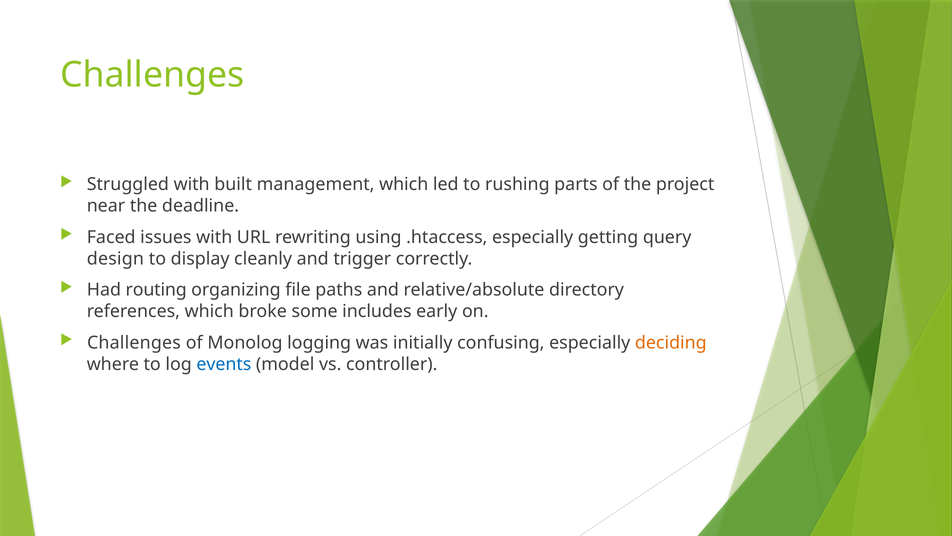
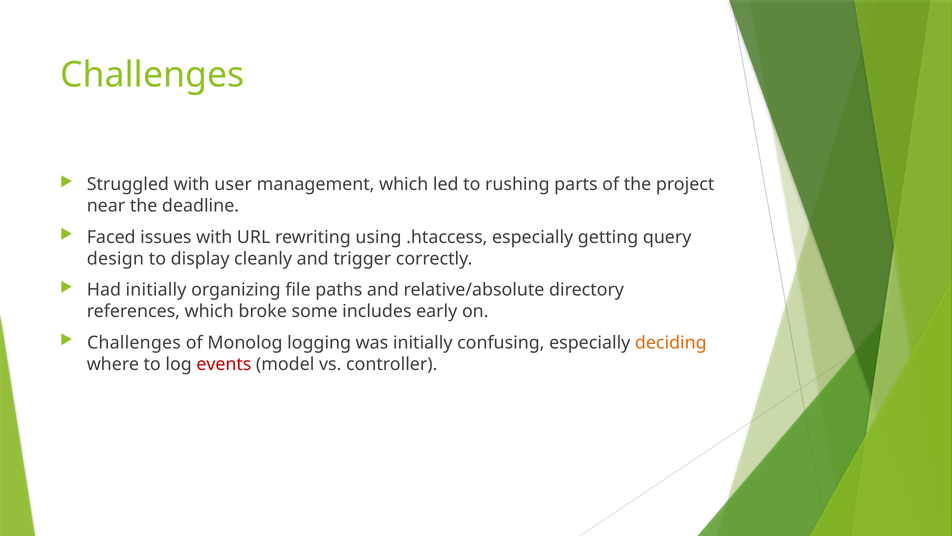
built: built -> user (233, 184)
Had routing: routing -> initially (156, 290)
events colour: blue -> red (224, 364)
